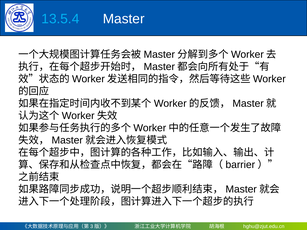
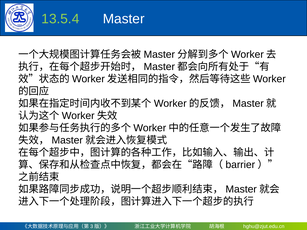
13.5.4 colour: light blue -> light green (60, 19)
